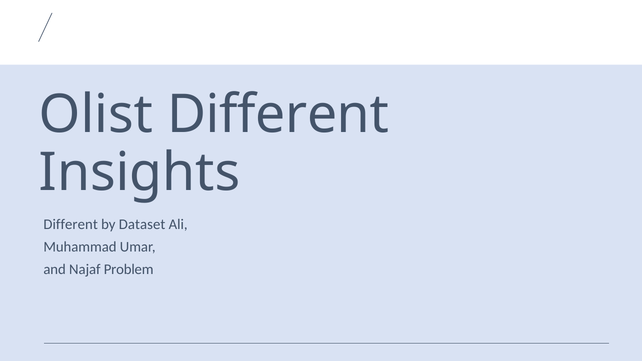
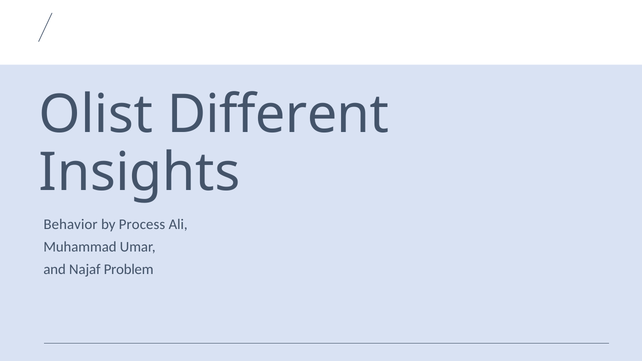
Different: Different -> Behavior (71, 224)
Dataset: Dataset -> Process (142, 224)
